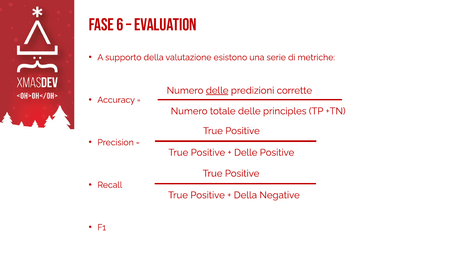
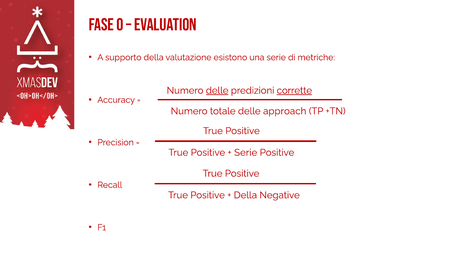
6: 6 -> 0 (120, 25)
corrette underline: none -> present (294, 91)
principles: principles -> approach (285, 111)
Delle: Delle -> Serie (246, 153)
